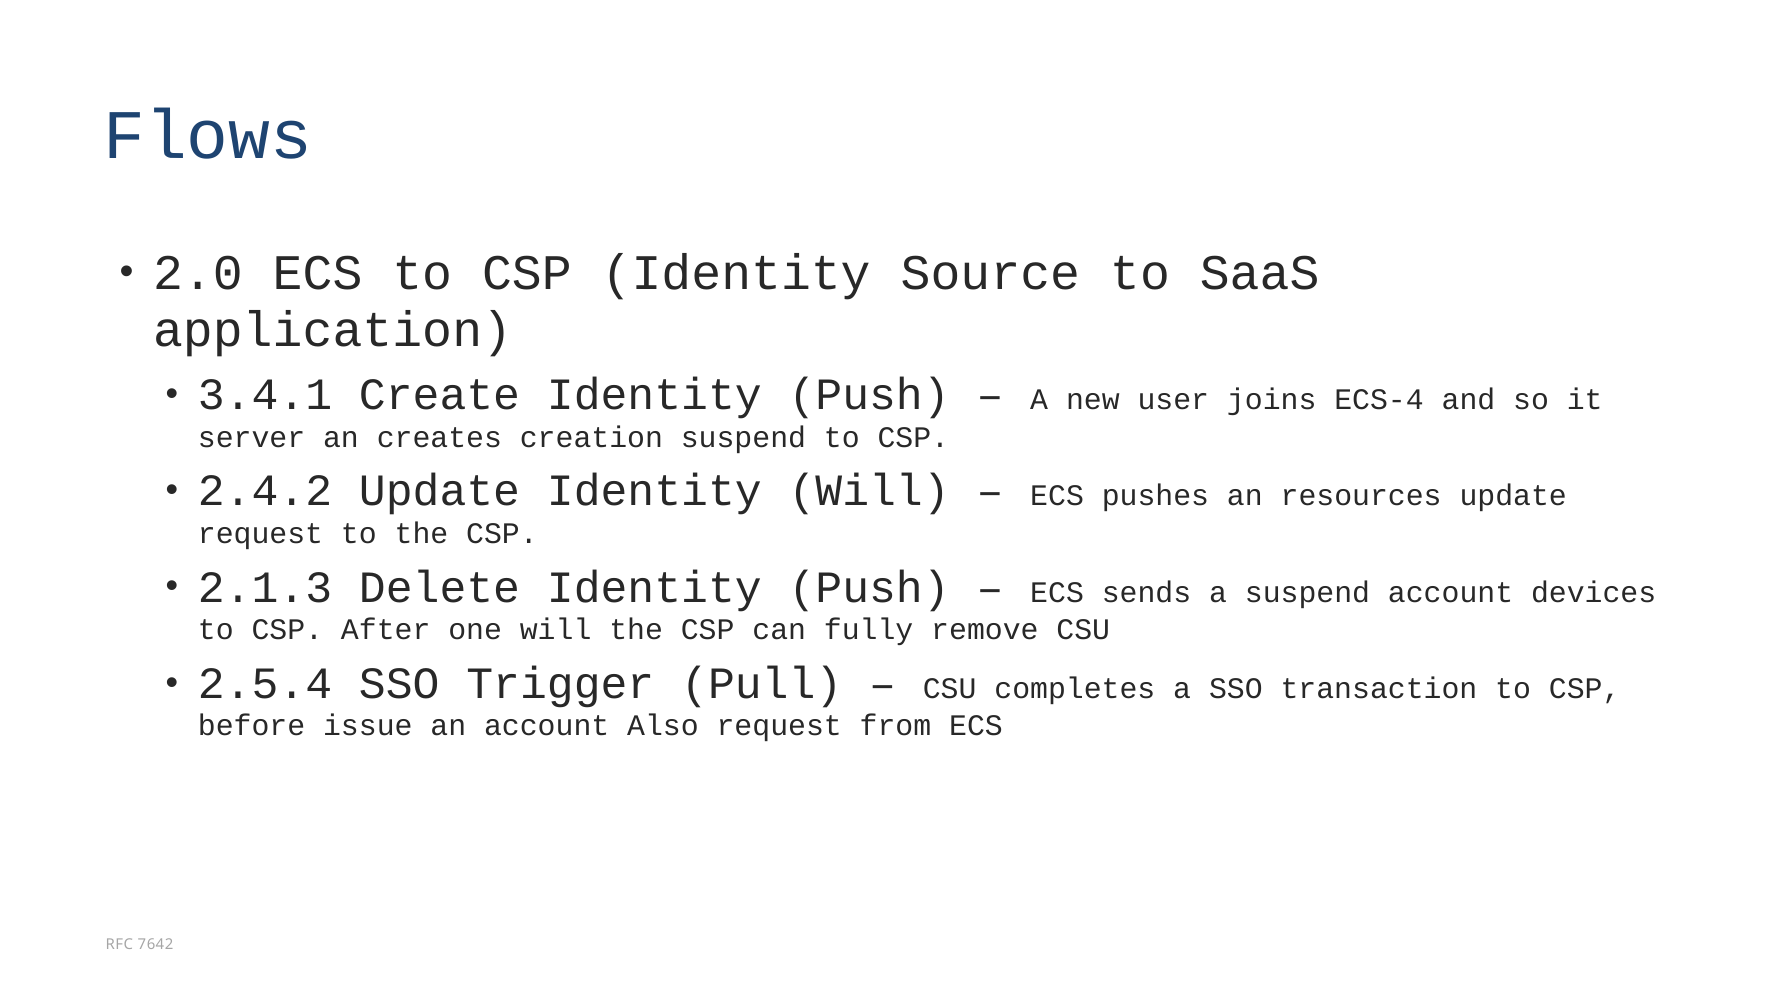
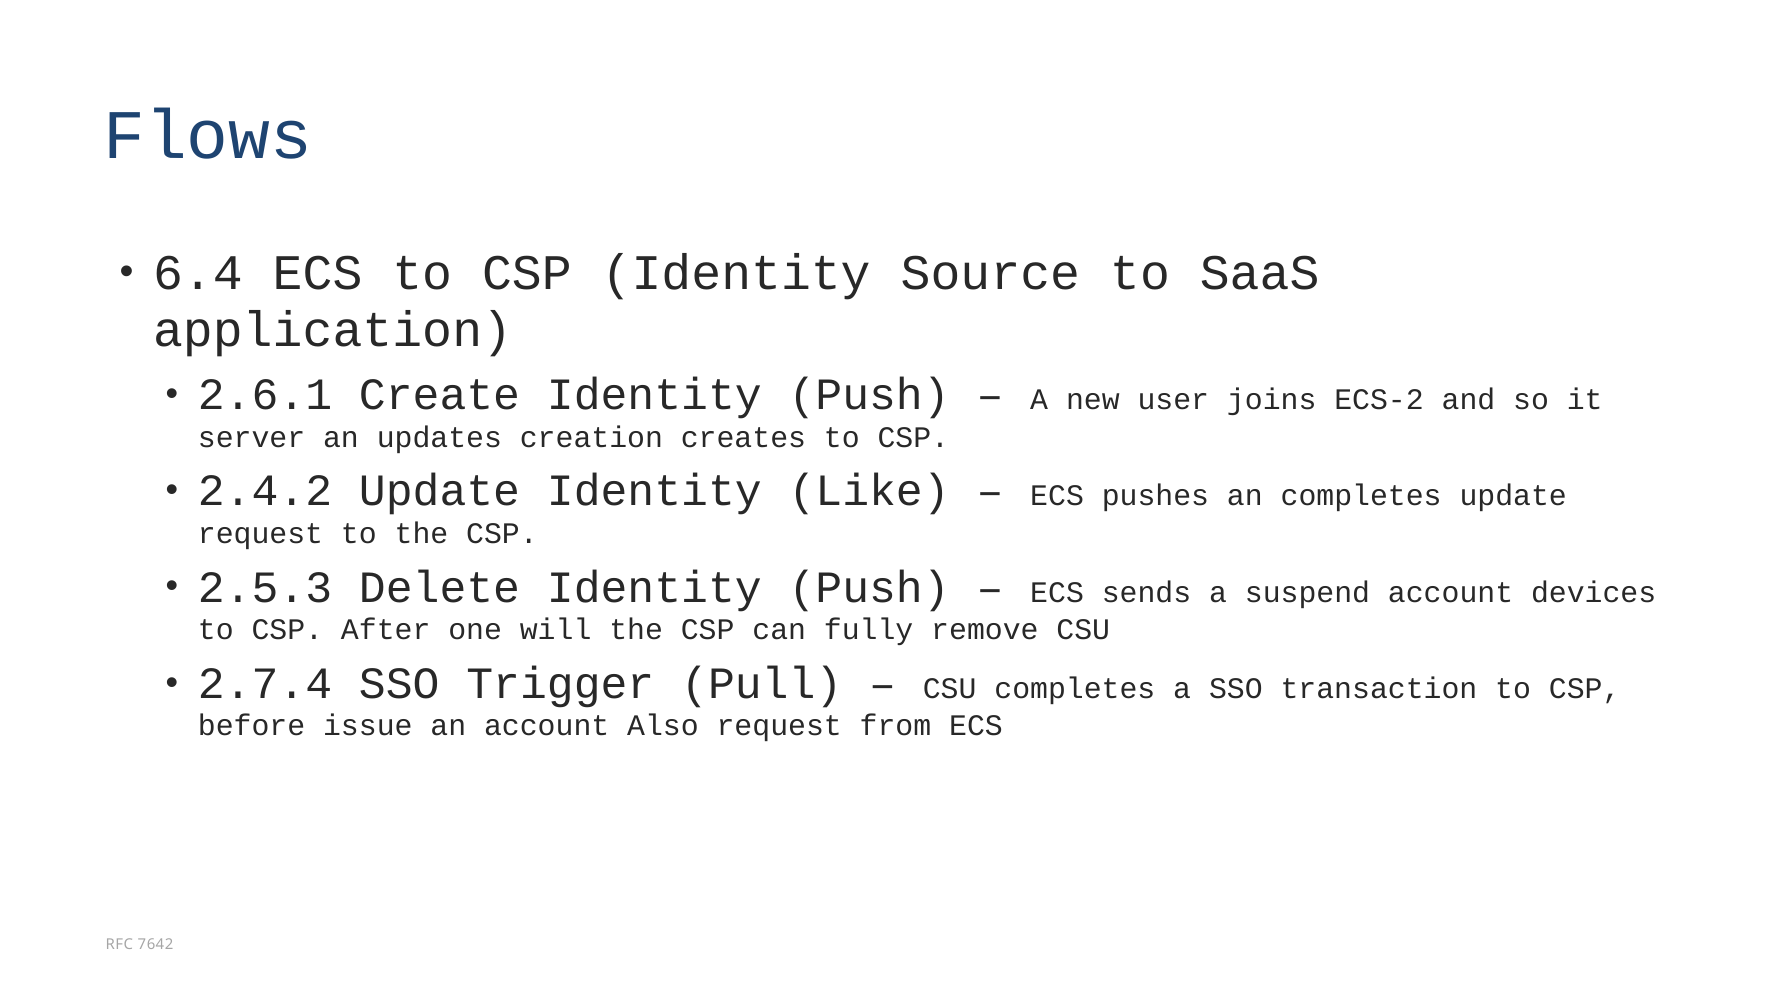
2.0: 2.0 -> 6.4 (198, 273)
3.4.1: 3.4.1 -> 2.6.1 (265, 395)
ECS-4: ECS-4 -> ECS-2 (1379, 400)
creates: creates -> updates (439, 437)
creation suspend: suspend -> creates (743, 437)
Identity Will: Will -> Like (869, 491)
an resources: resources -> completes (1361, 496)
2.1.3: 2.1.3 -> 2.5.3 (265, 587)
2.5.4: 2.5.4 -> 2.7.4 (265, 684)
